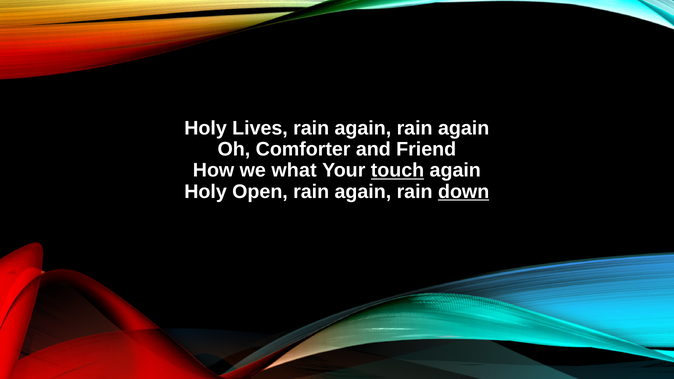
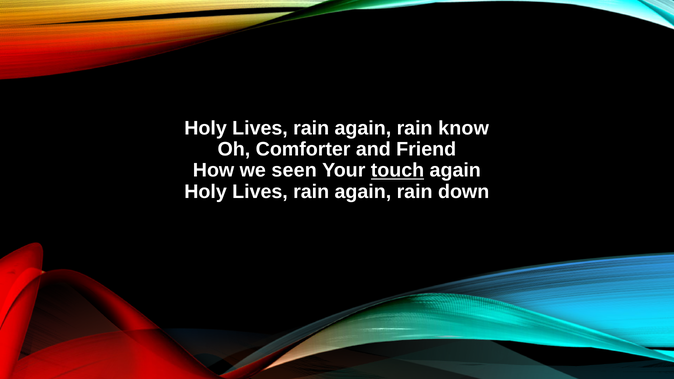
again: again -> know (464, 128)
what: what -> seen (294, 171)
Open: Open -> Lives (260, 192)
down underline: present -> none (464, 192)
